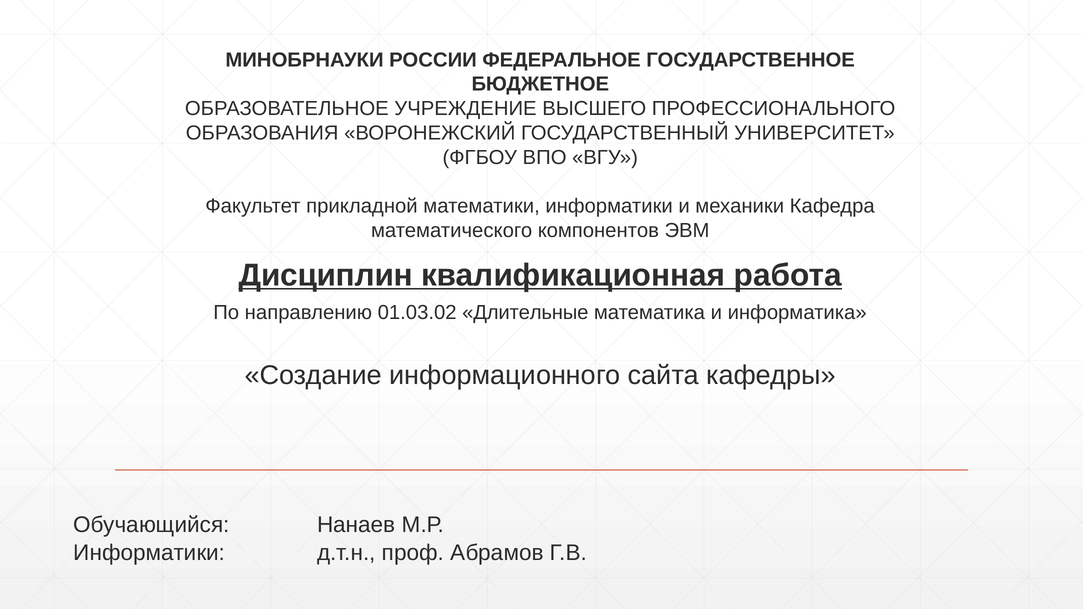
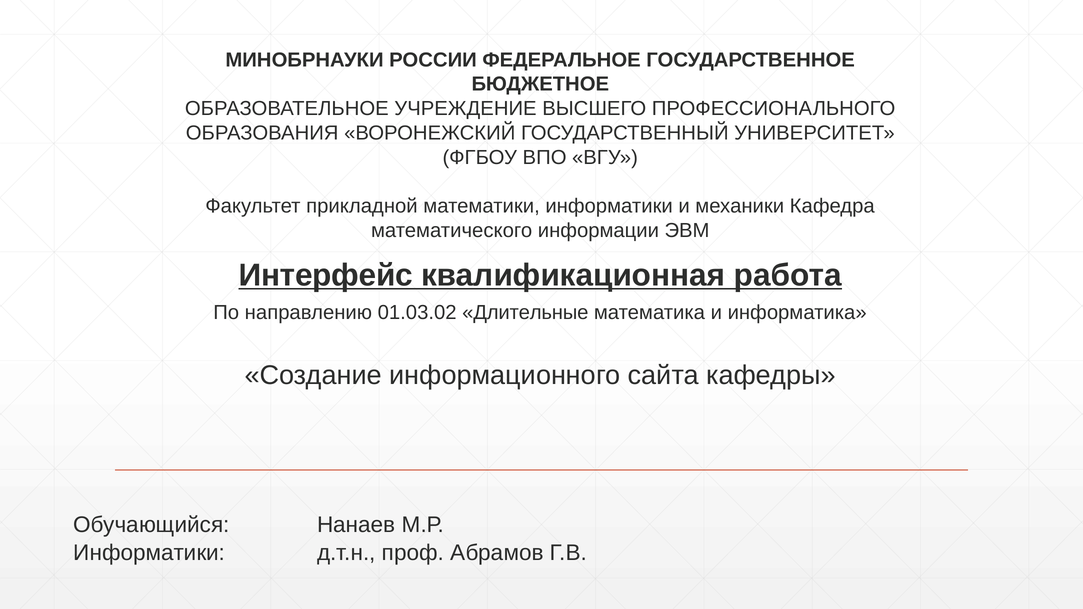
компонентов: компонентов -> информации (598, 230)
Дисциплин: Дисциплин -> Интерфейс (326, 275)
